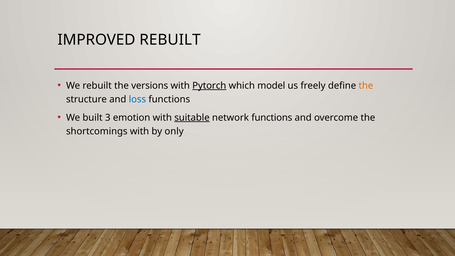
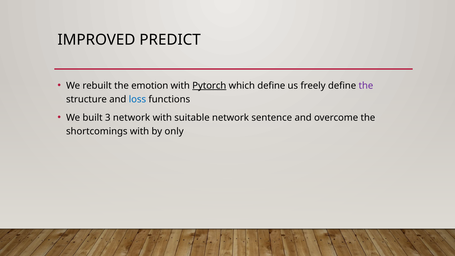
IMPROVED REBUILT: REBUILT -> PREDICT (170, 40)
versions: versions -> emotion (150, 86)
which model: model -> define (271, 86)
the colour: orange -> purple (366, 86)
3 emotion: emotion -> network (132, 118)
suitable underline: present -> none (192, 118)
network functions: functions -> sentence (272, 118)
